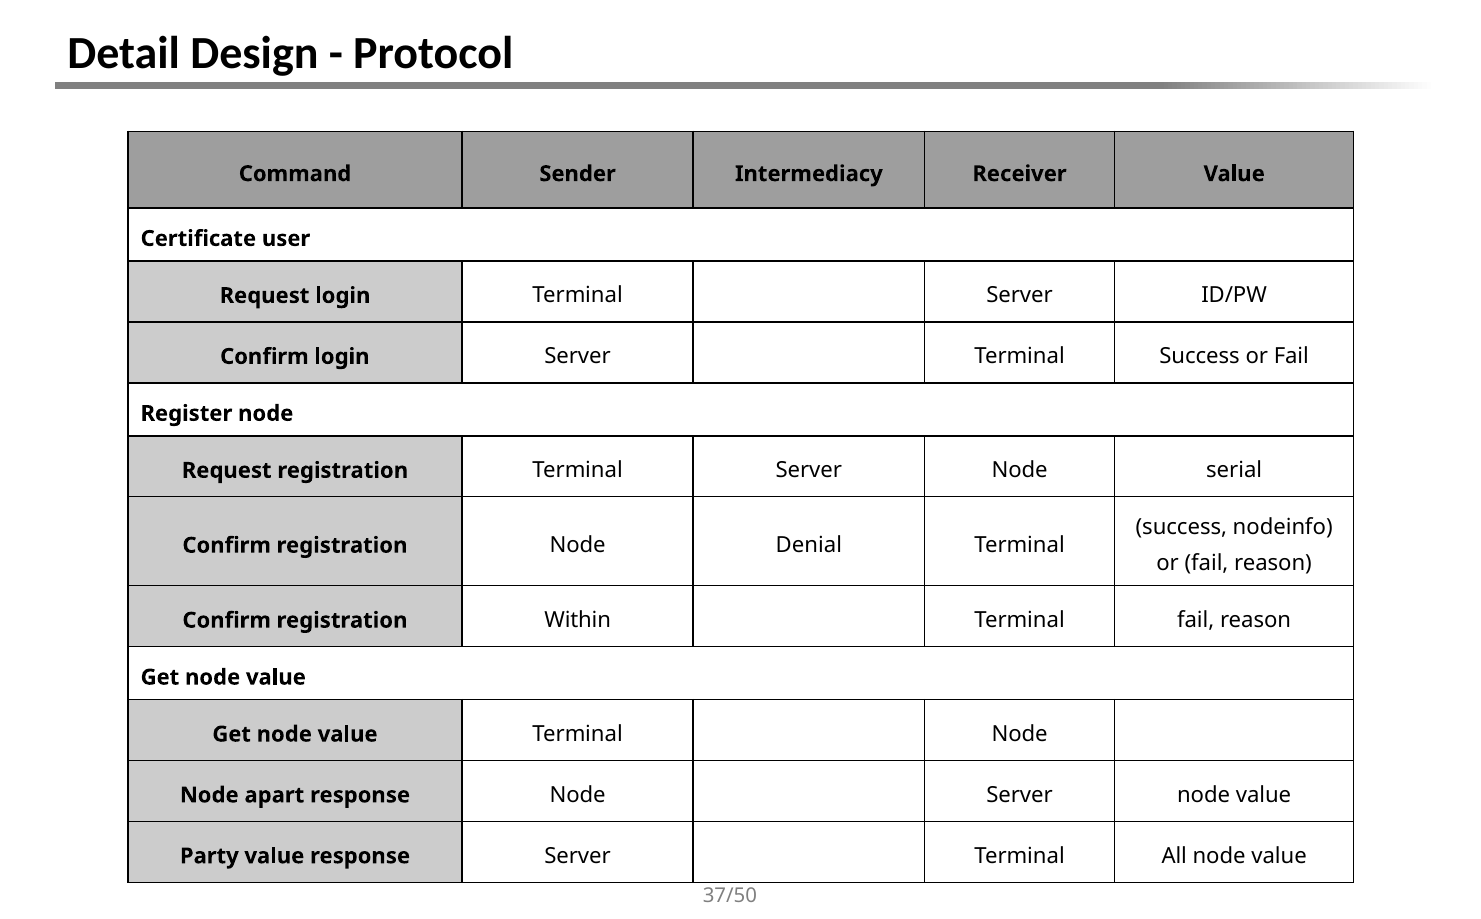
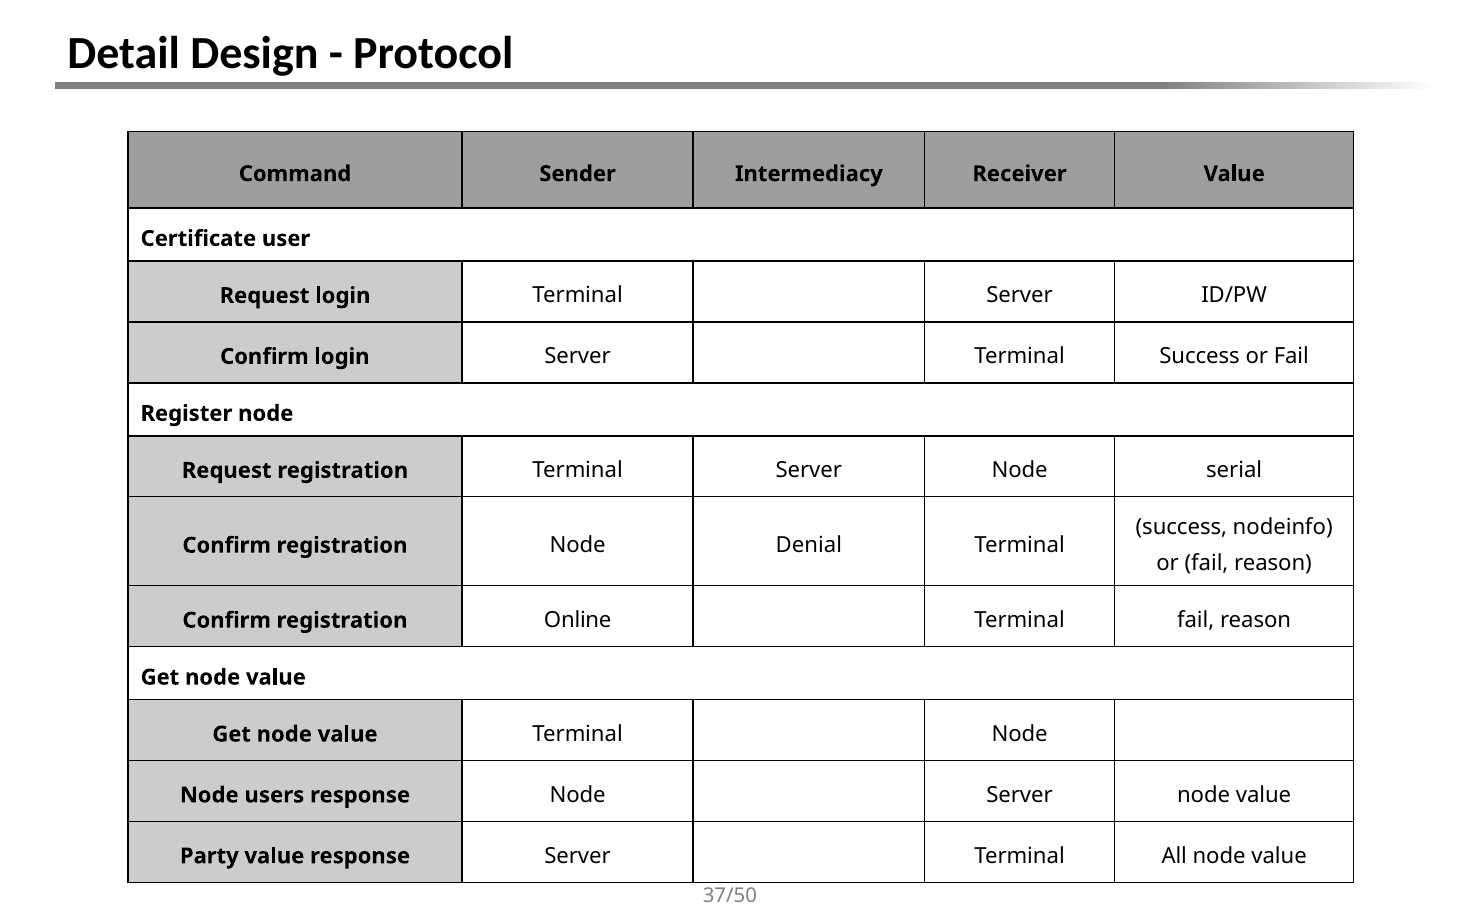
Within: Within -> Online (578, 621)
apart: apart -> users (274, 795)
